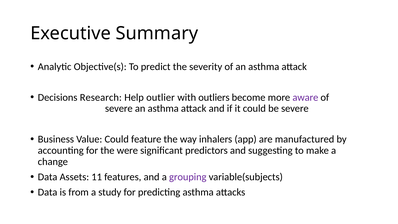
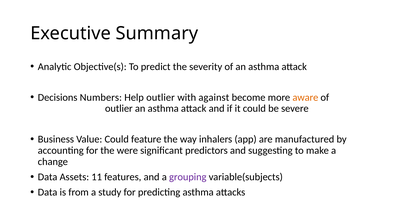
Research: Research -> Numbers (101, 97)
outliers: outliers -> against (214, 97)
aware colour: purple -> orange (305, 97)
severe: severe -> outlier (119, 108)
